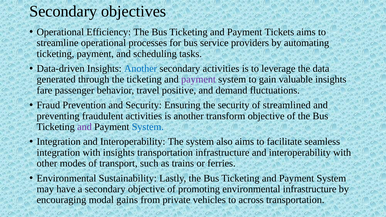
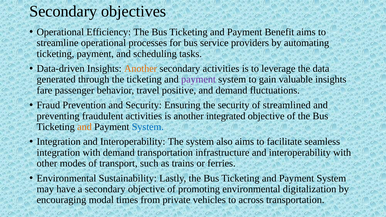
Tickets: Tickets -> Benefit (279, 32)
Another colour: blue -> orange (141, 69)
transform: transform -> integrated (226, 116)
and colour: purple -> orange (84, 127)
with insights: insights -> demand (119, 153)
environmental infrastructure: infrastructure -> digitalization (310, 189)
gains: gains -> times (127, 200)
